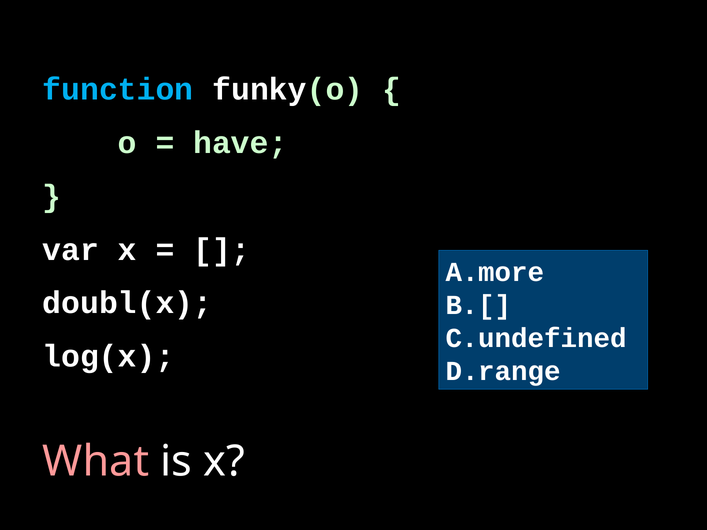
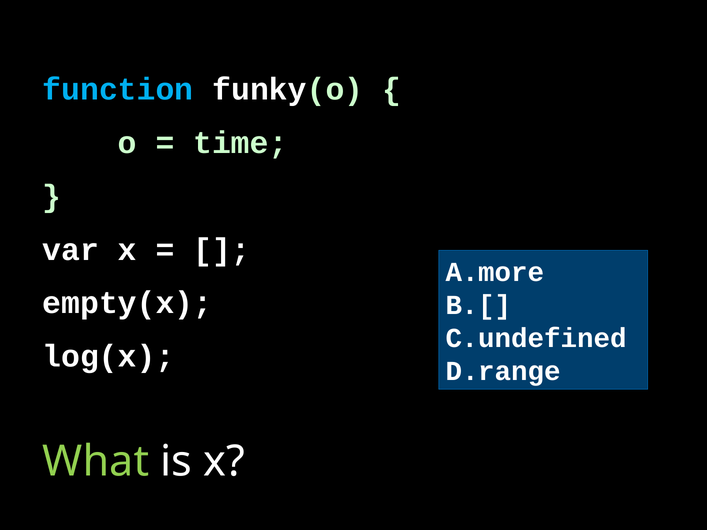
have: have -> time (240, 143)
doubl(x: doubl(x -> empty(x (127, 303)
What colour: pink -> light green (96, 462)
